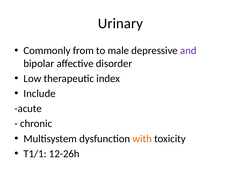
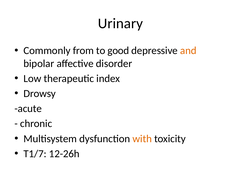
male: male -> good (118, 51)
and colour: purple -> orange (188, 51)
Include: Include -> Drowsy (40, 93)
T1/1: T1/1 -> T1/7 (35, 153)
